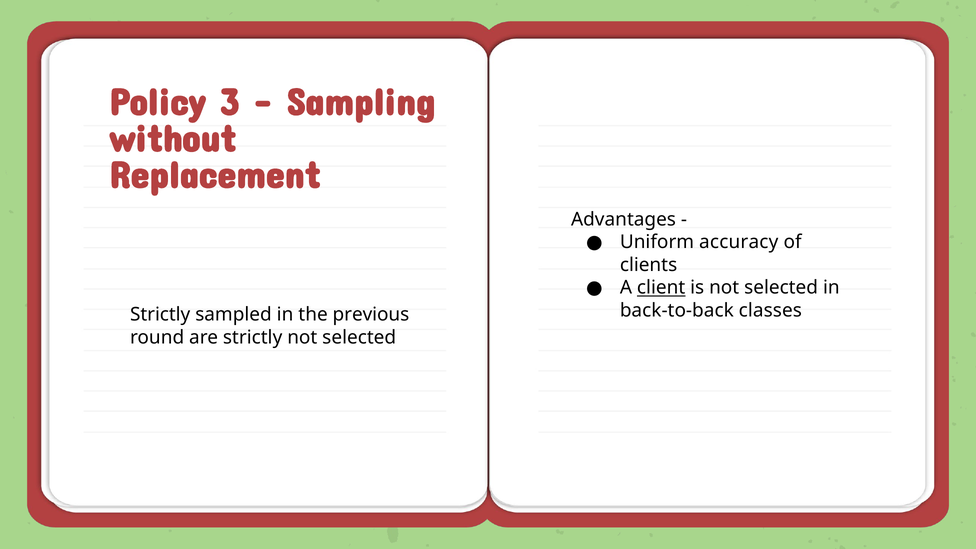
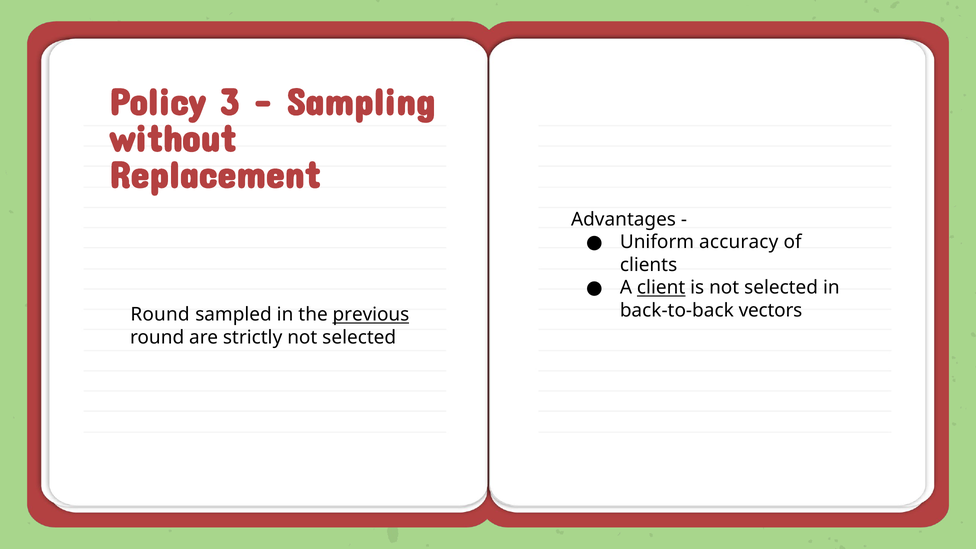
classes: classes -> vectors (770, 311)
Strictly: Strictly -> Round (160, 315)
previous underline: none -> present (371, 315)
